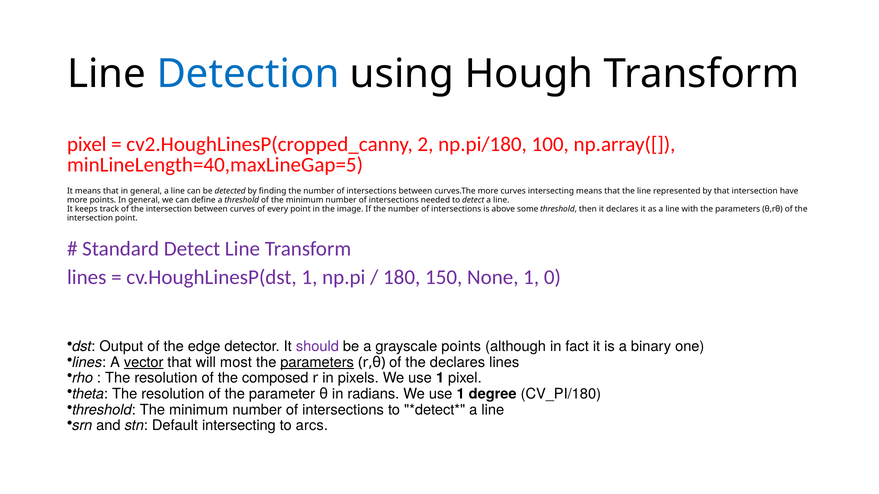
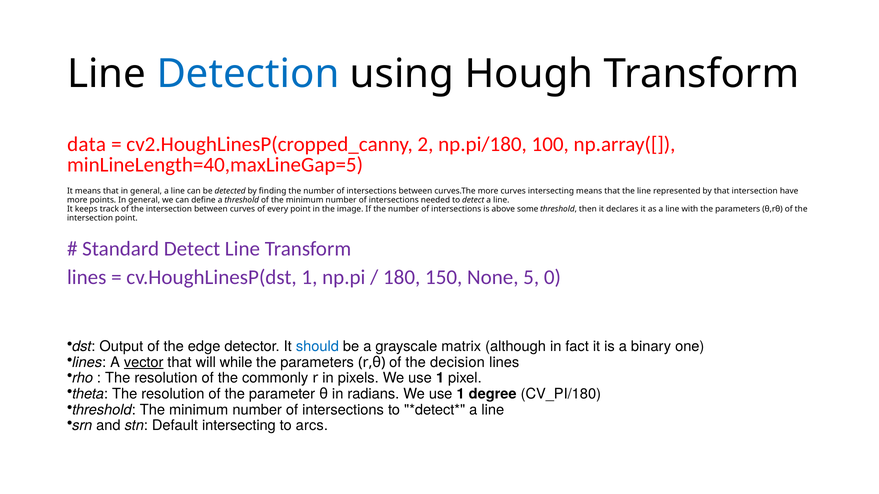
pixel: pixel -> data (87, 144)
None 1: 1 -> 5 (531, 278)
should colour: purple -> blue (317, 347)
grayscale points: points -> matrix (461, 347)
most: most -> while (236, 363)
parameters underline: present -> none (317, 363)
the declares: declares -> decision (457, 363)
composed: composed -> commonly (275, 378)
